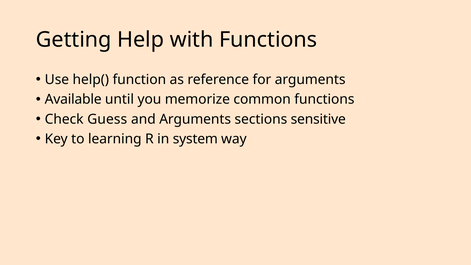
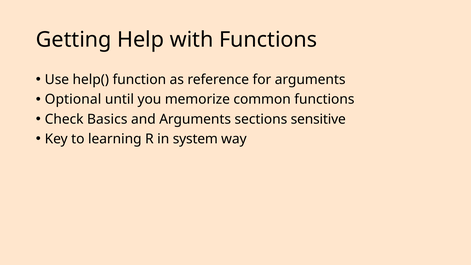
Available: Available -> Optional (73, 99)
Guess: Guess -> Basics (107, 119)
